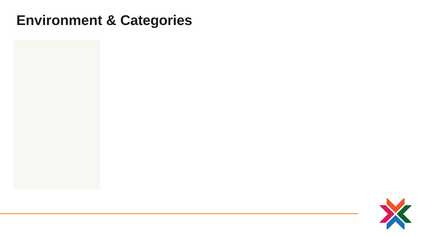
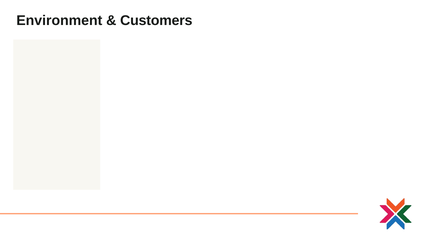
Categories: Categories -> Customers (156, 20)
